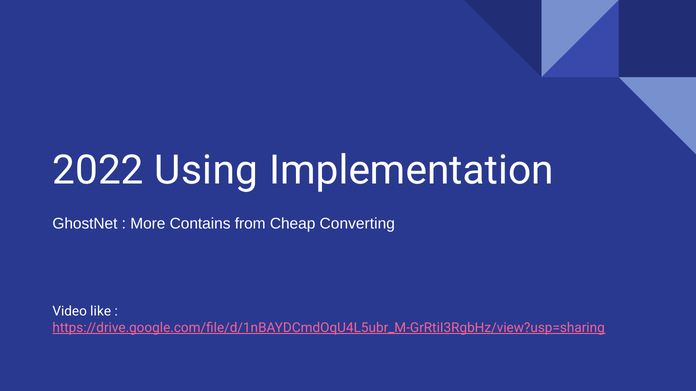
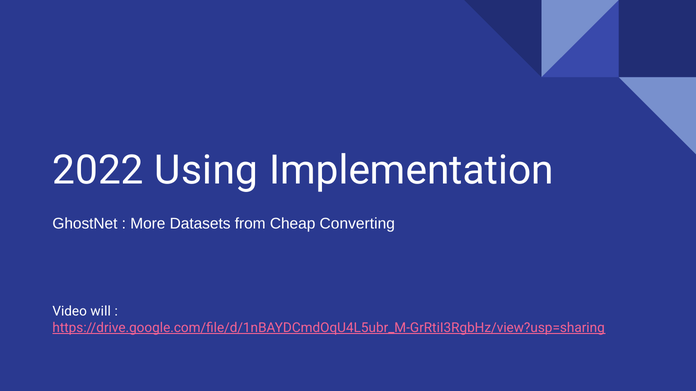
Contains: Contains -> Datasets (200, 224)
like: like -> will (101, 312)
